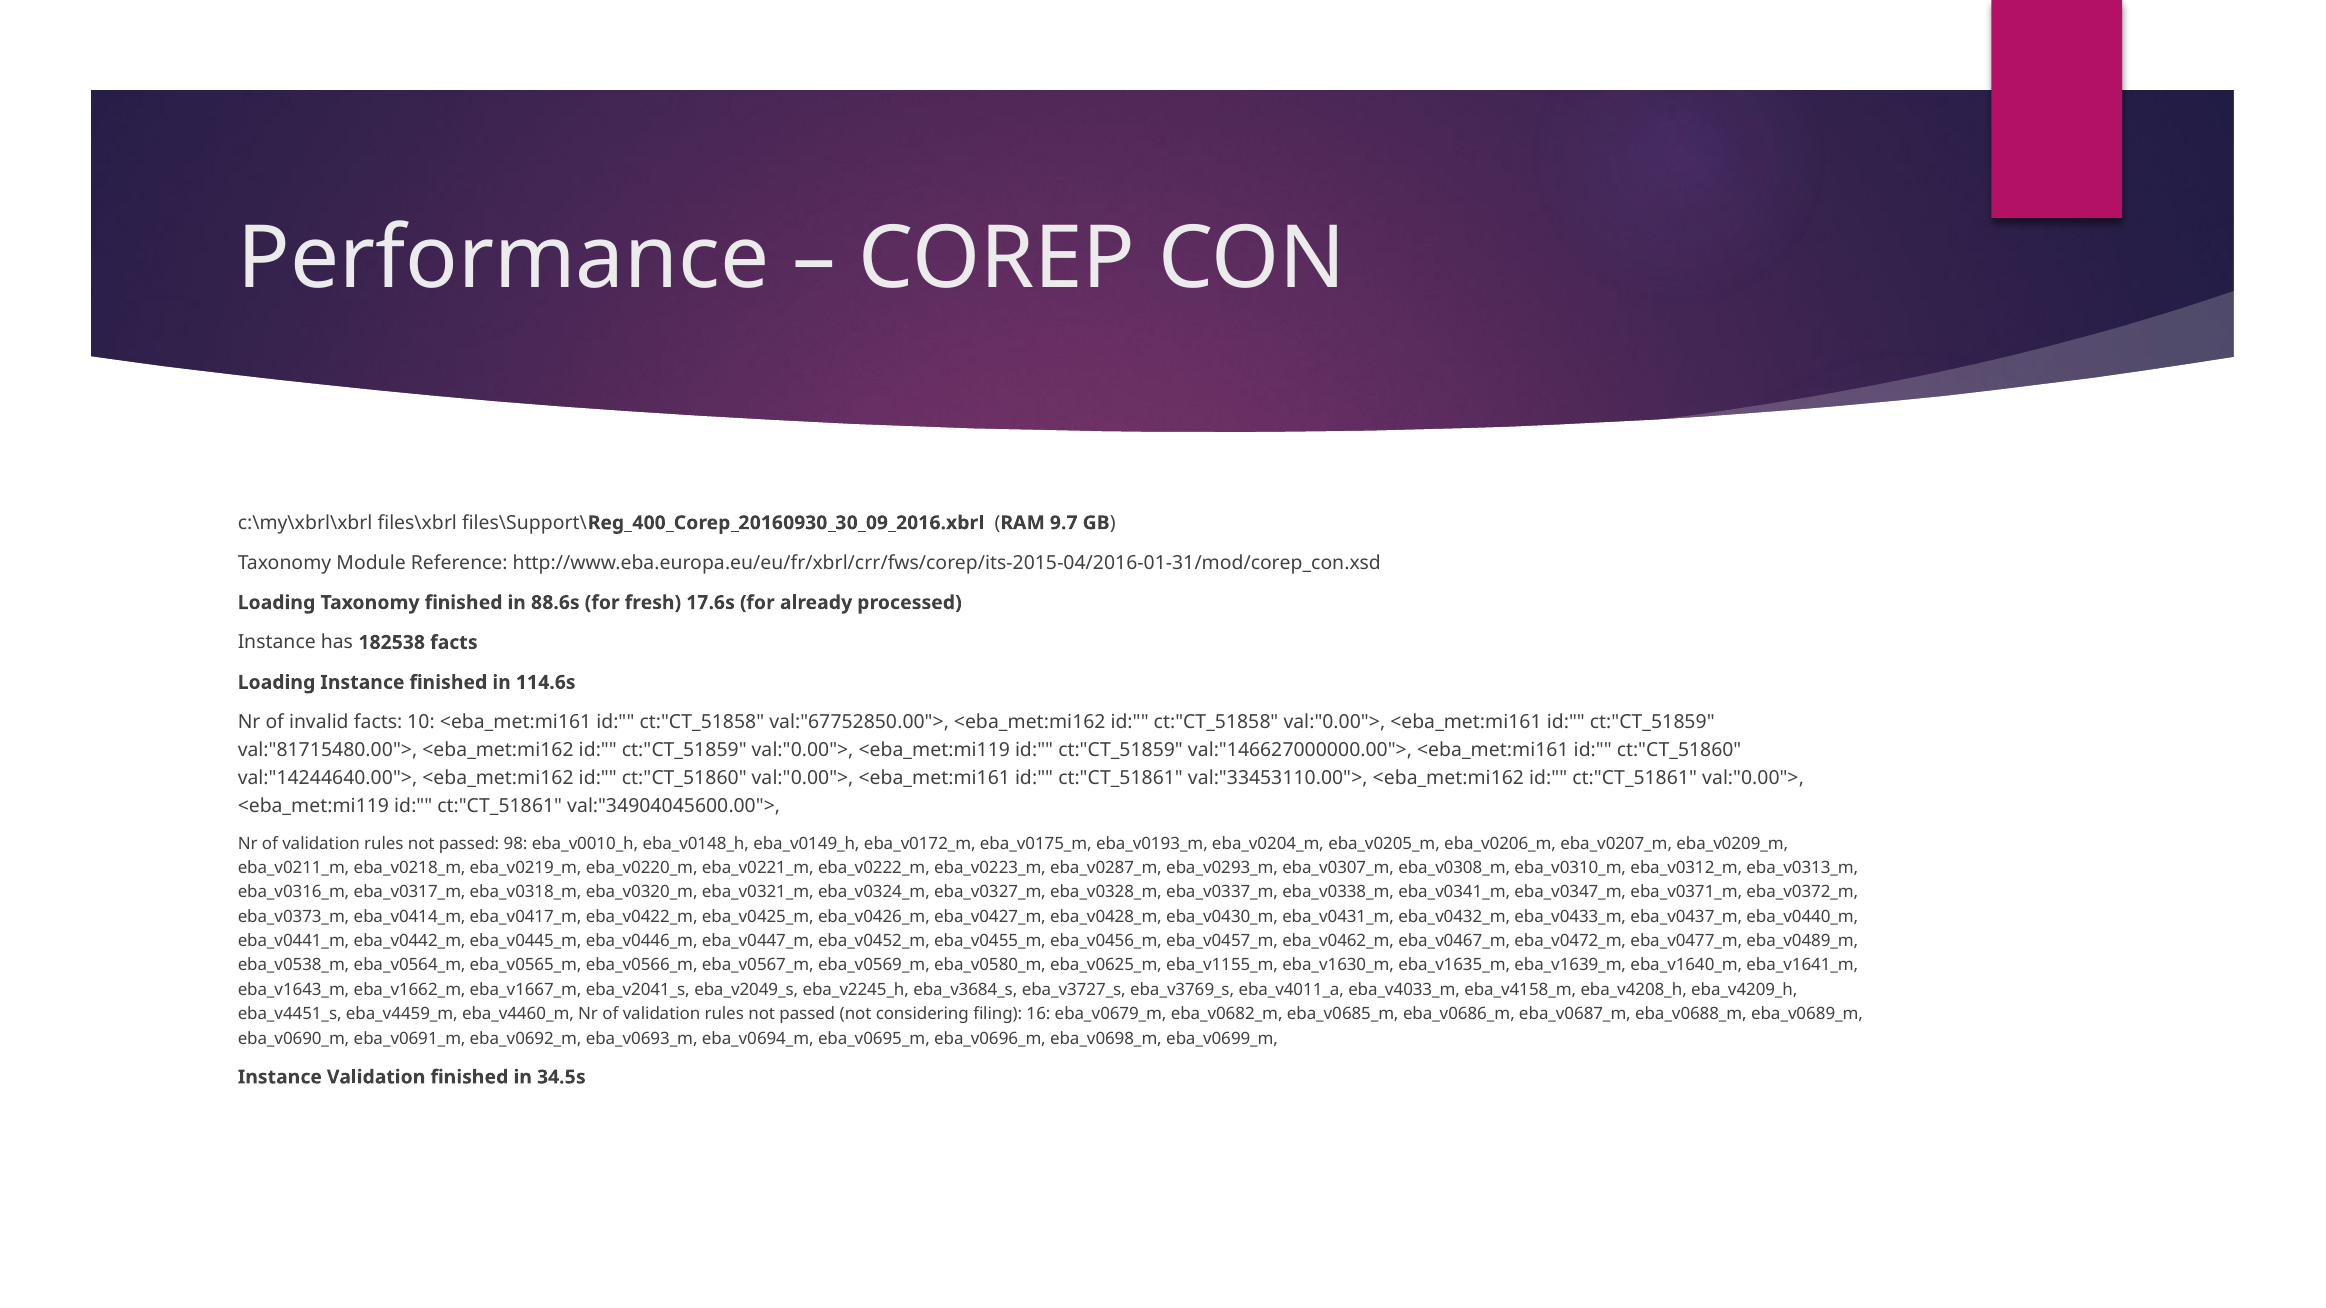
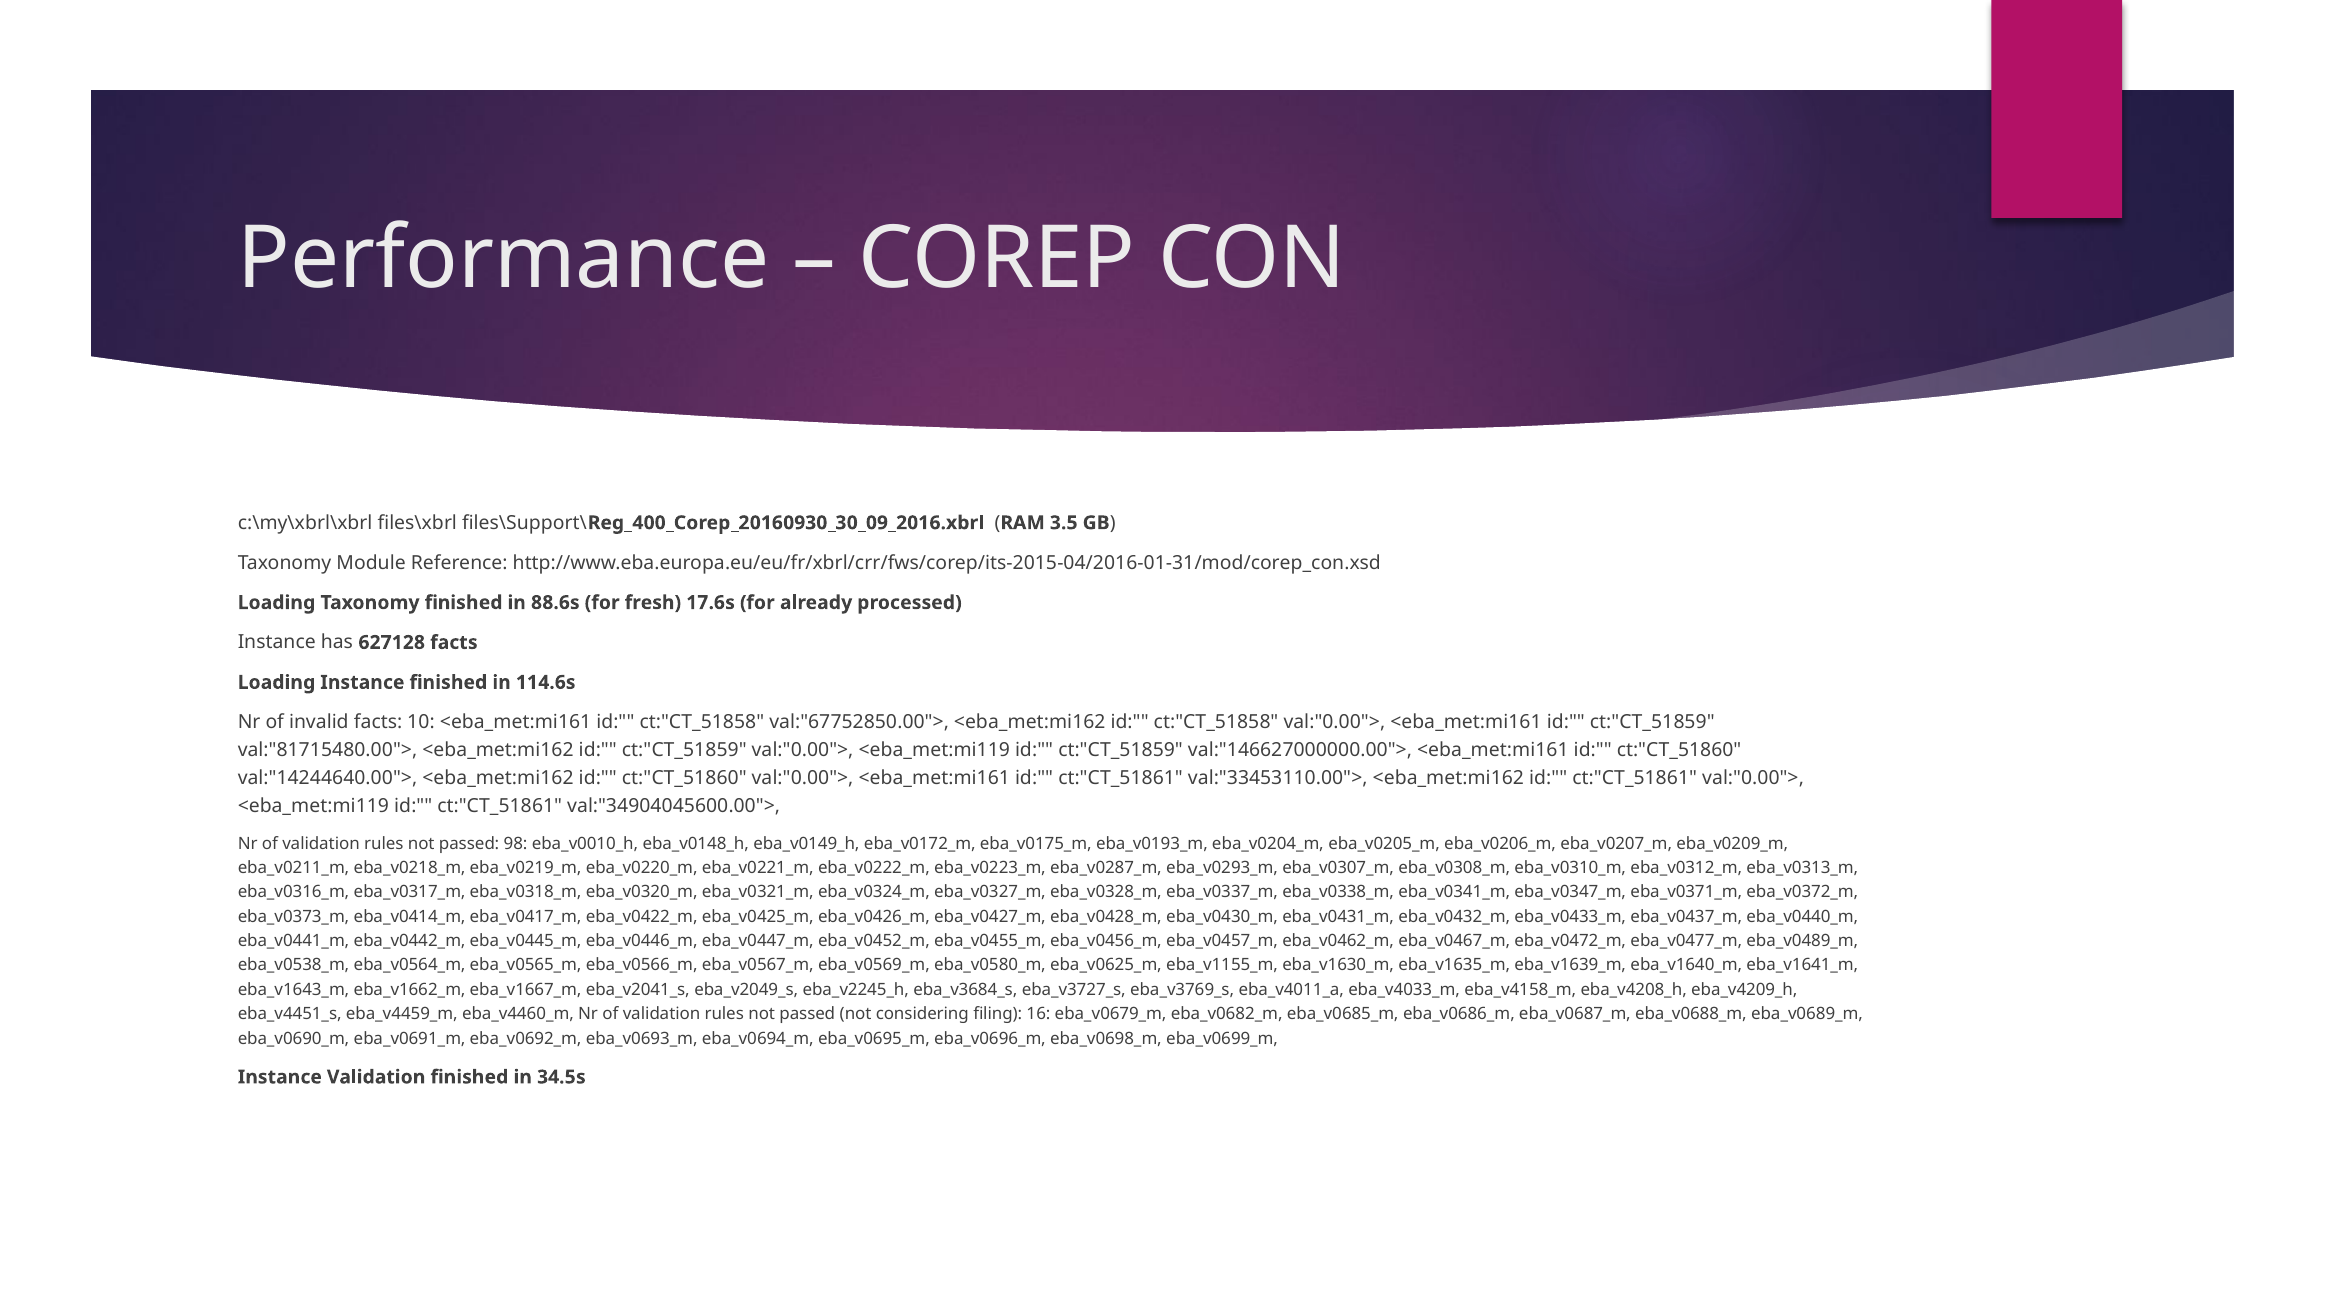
9.7: 9.7 -> 3.5 (1064, 523)
182538: 182538 -> 627128 (392, 643)
